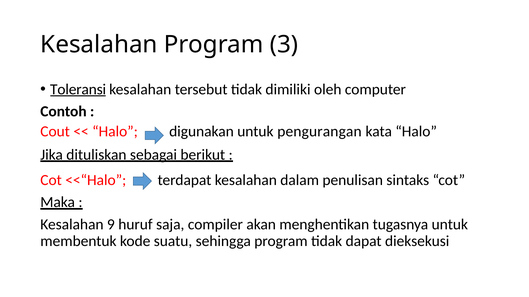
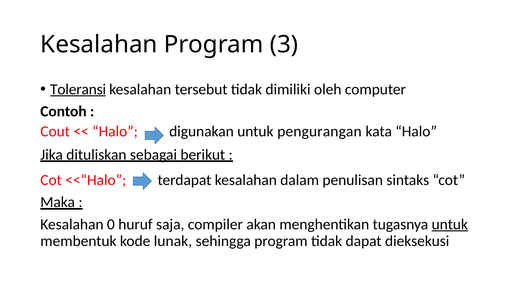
9: 9 -> 0 (111, 225)
untuk underline: none -> present (450, 225)
suatu: suatu -> lunak (173, 241)
